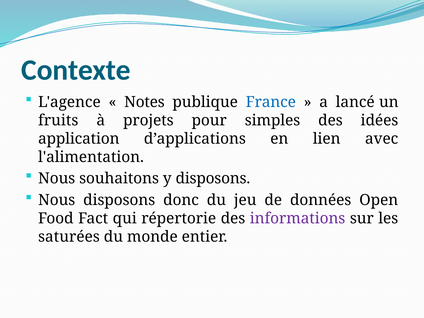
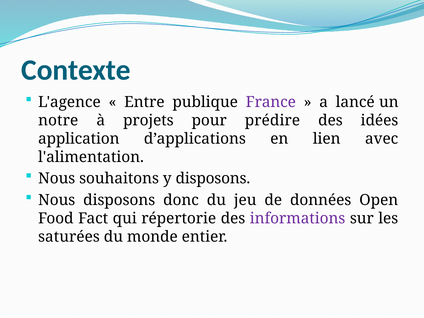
Notes: Notes -> Entre (144, 102)
France colour: blue -> purple (271, 102)
fruits: fruits -> notre (58, 120)
simples: simples -> prédire (272, 120)
